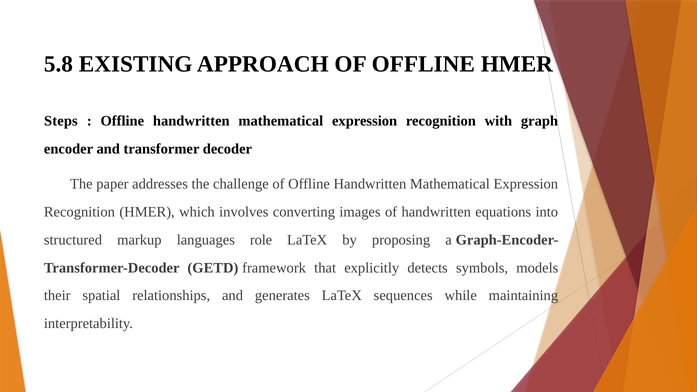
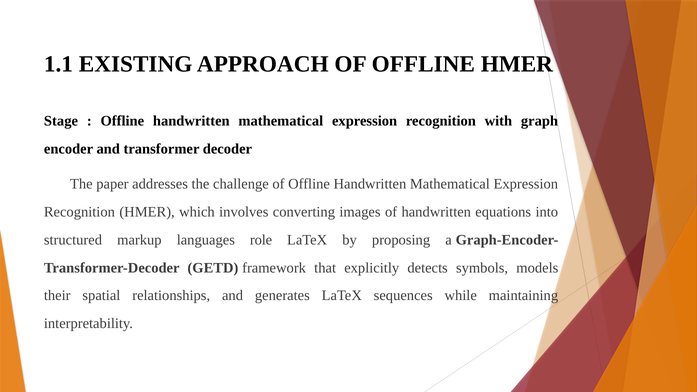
5.8: 5.8 -> 1.1 (58, 64)
Steps: Steps -> Stage (61, 121)
